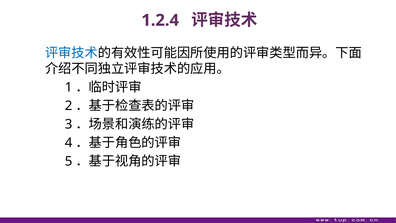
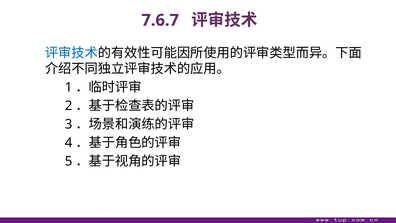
1.2.4: 1.2.4 -> 7.6.7 (160, 20)
